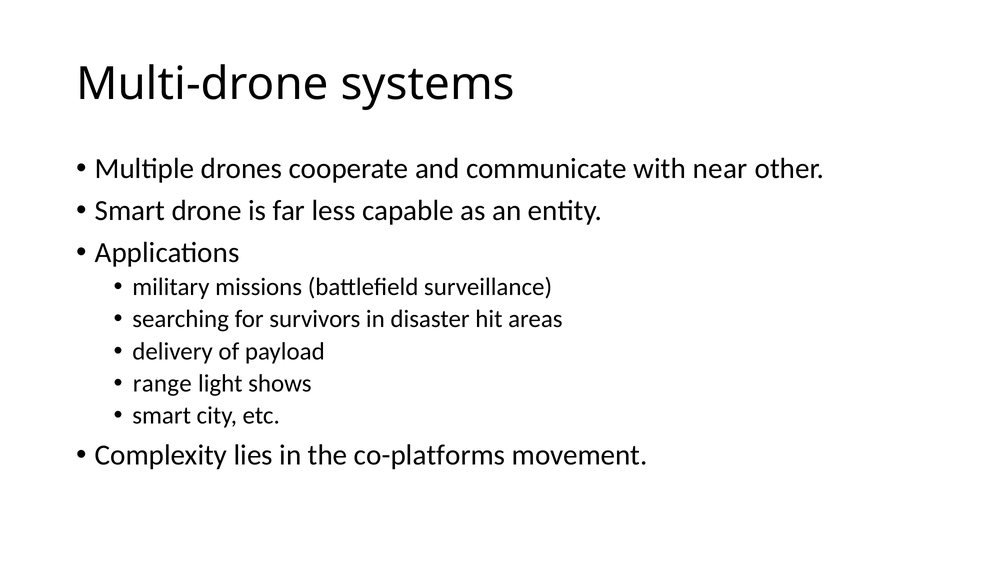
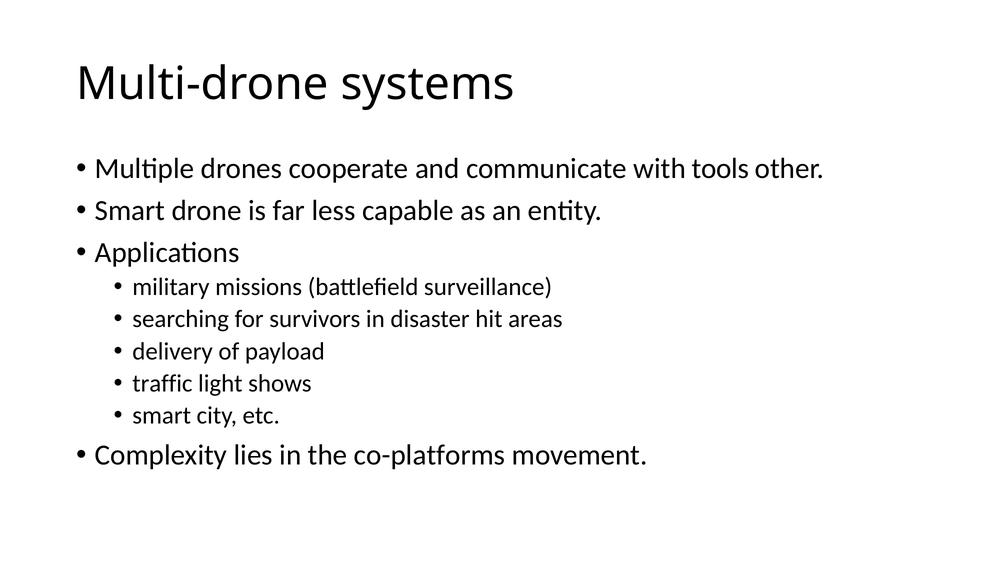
near: near -> tools (720, 169)
range: range -> traffic (162, 383)
